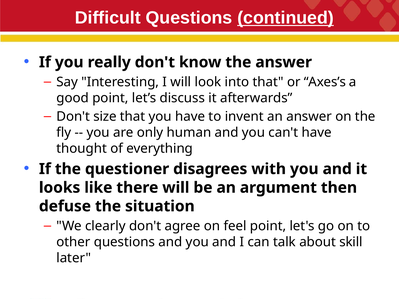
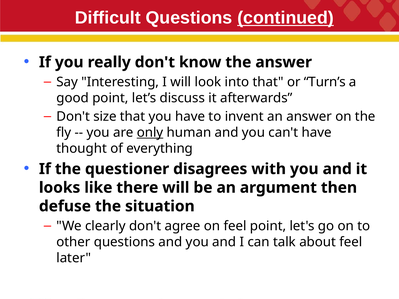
Axes’s: Axes’s -> Turn’s (325, 82)
only underline: none -> present (150, 133)
about skill: skill -> feel (351, 242)
